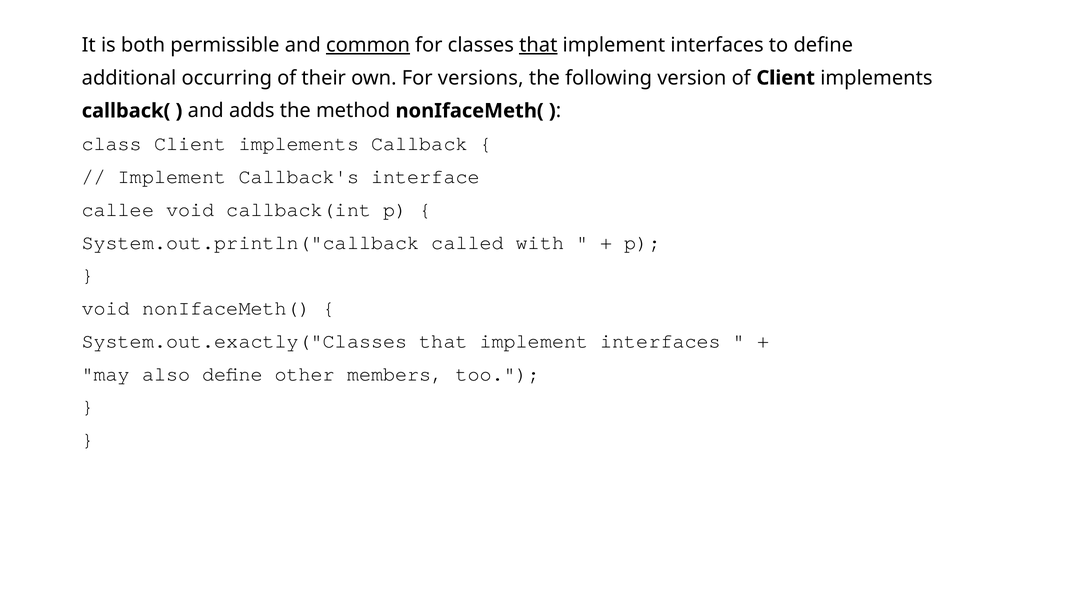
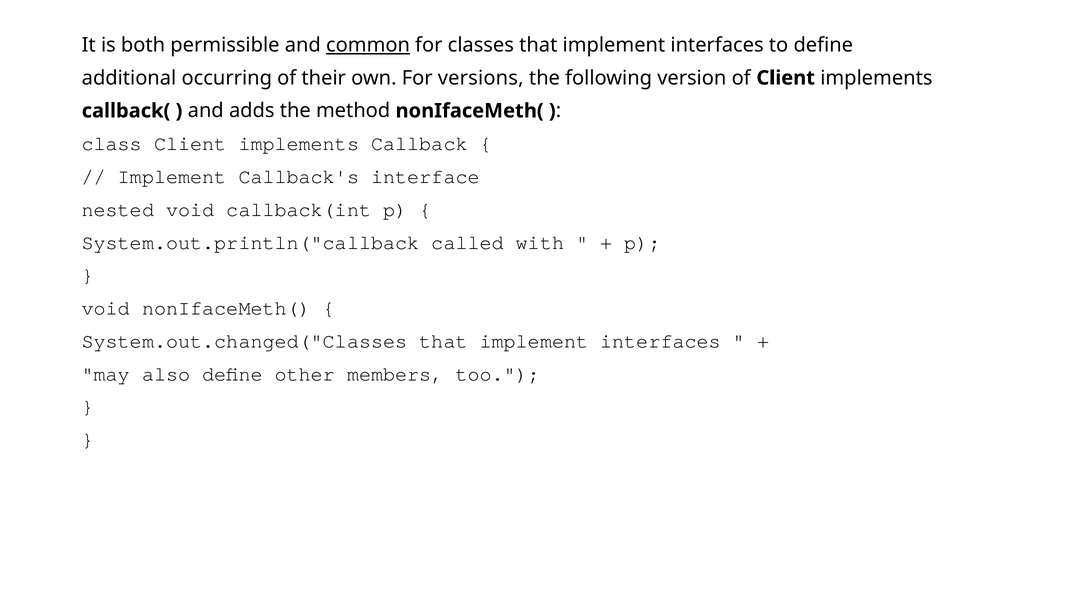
that underline: present -> none (538, 45)
callee: callee -> nested (118, 209)
System.out.exactly("Classes: System.out.exactly("Classes -> System.out.changed("Classes (245, 341)
